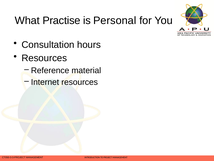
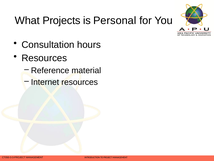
Practise: Practise -> Projects (61, 21)
